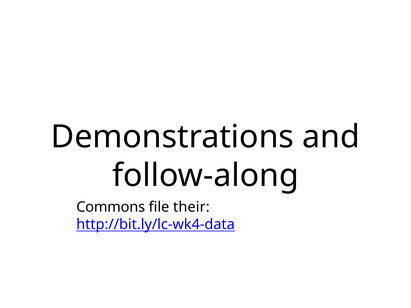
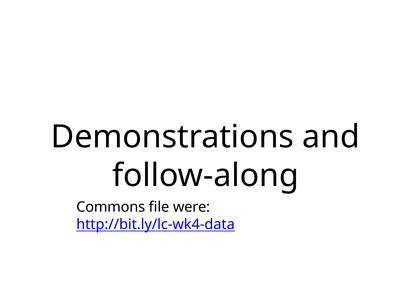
their: their -> were (192, 207)
